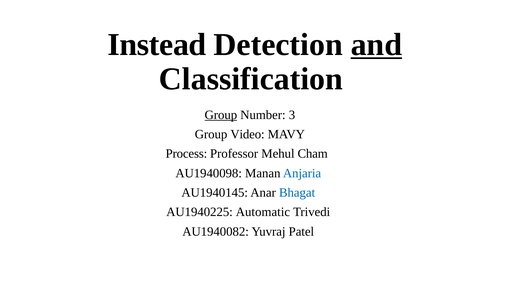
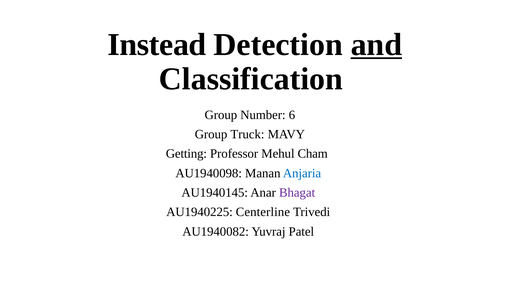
Group underline: present -> none (221, 115)
3: 3 -> 6 (292, 115)
Video: Video -> Truck (247, 134)
Process: Process -> Getting (186, 154)
Bhagat colour: blue -> purple (297, 193)
Automatic: Automatic -> Centerline (263, 212)
